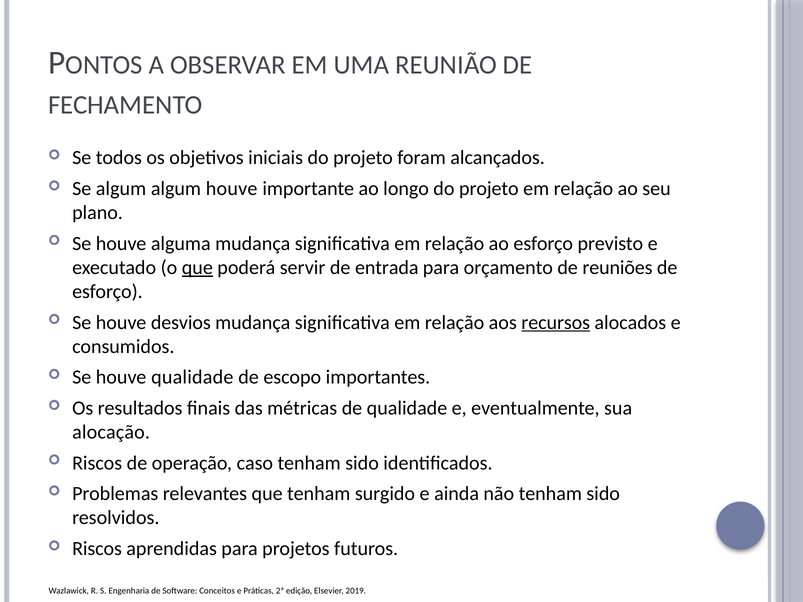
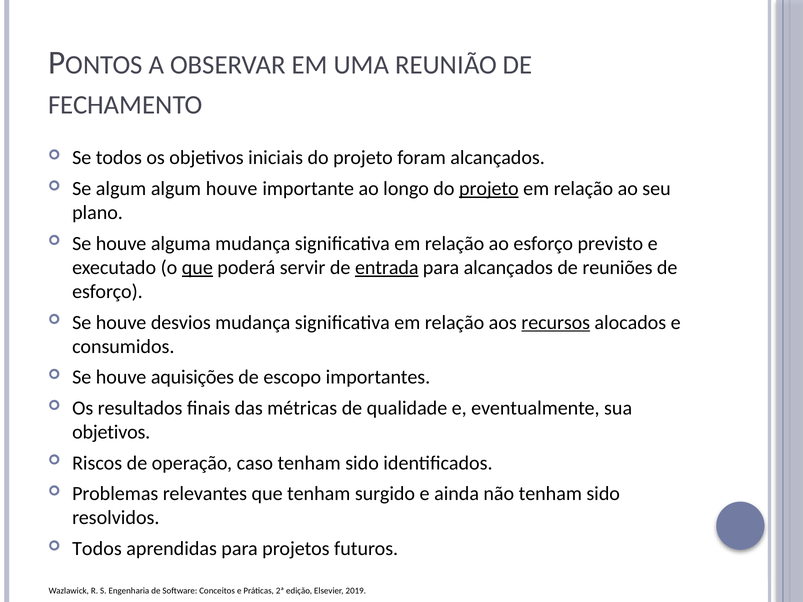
projeto underline: none -> present (489, 189)
entrada underline: none -> present (387, 268)
para orçamento: orçamento -> alcançados (508, 268)
houve qualidade: qualidade -> aquisições (192, 377)
alocação: alocação -> objetivos (111, 432)
Riscos: Riscos -> Todos (97, 549)
